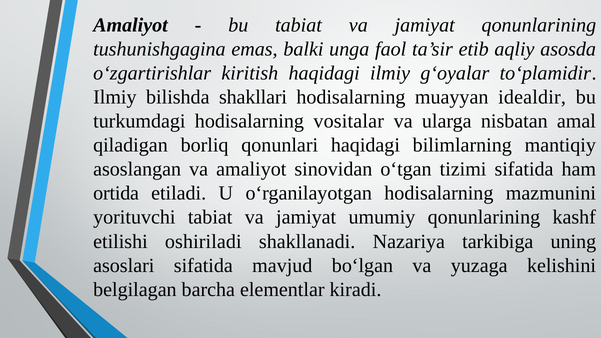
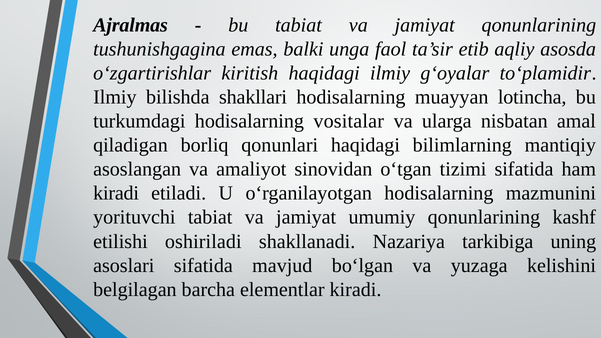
Amaliyot: Amaliyot -> Ajralmas (131, 25)
idealdir: idealdir -> lotincha (532, 97)
ortida: ortida -> kiradi (116, 193)
